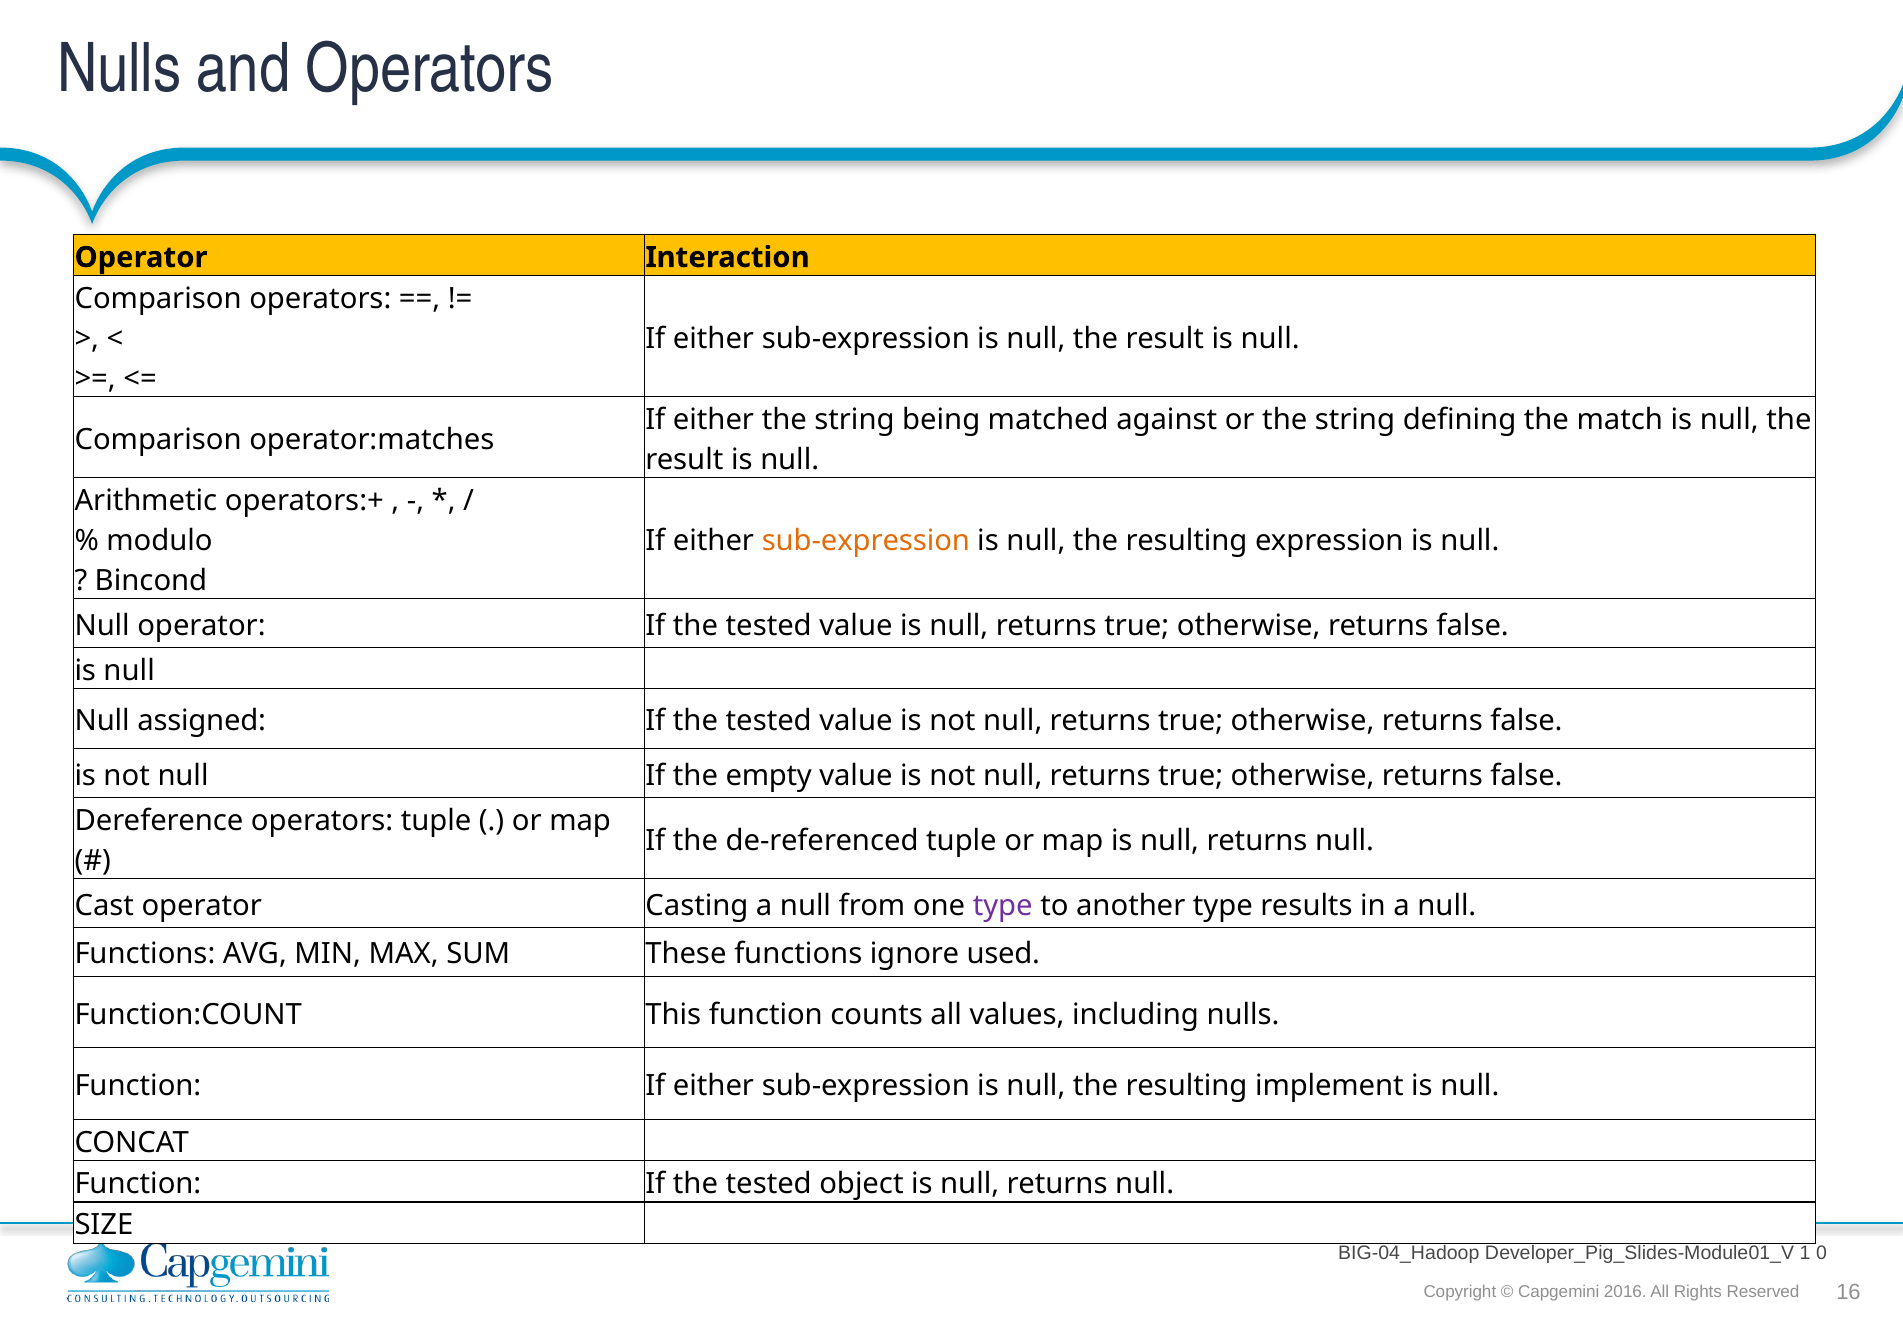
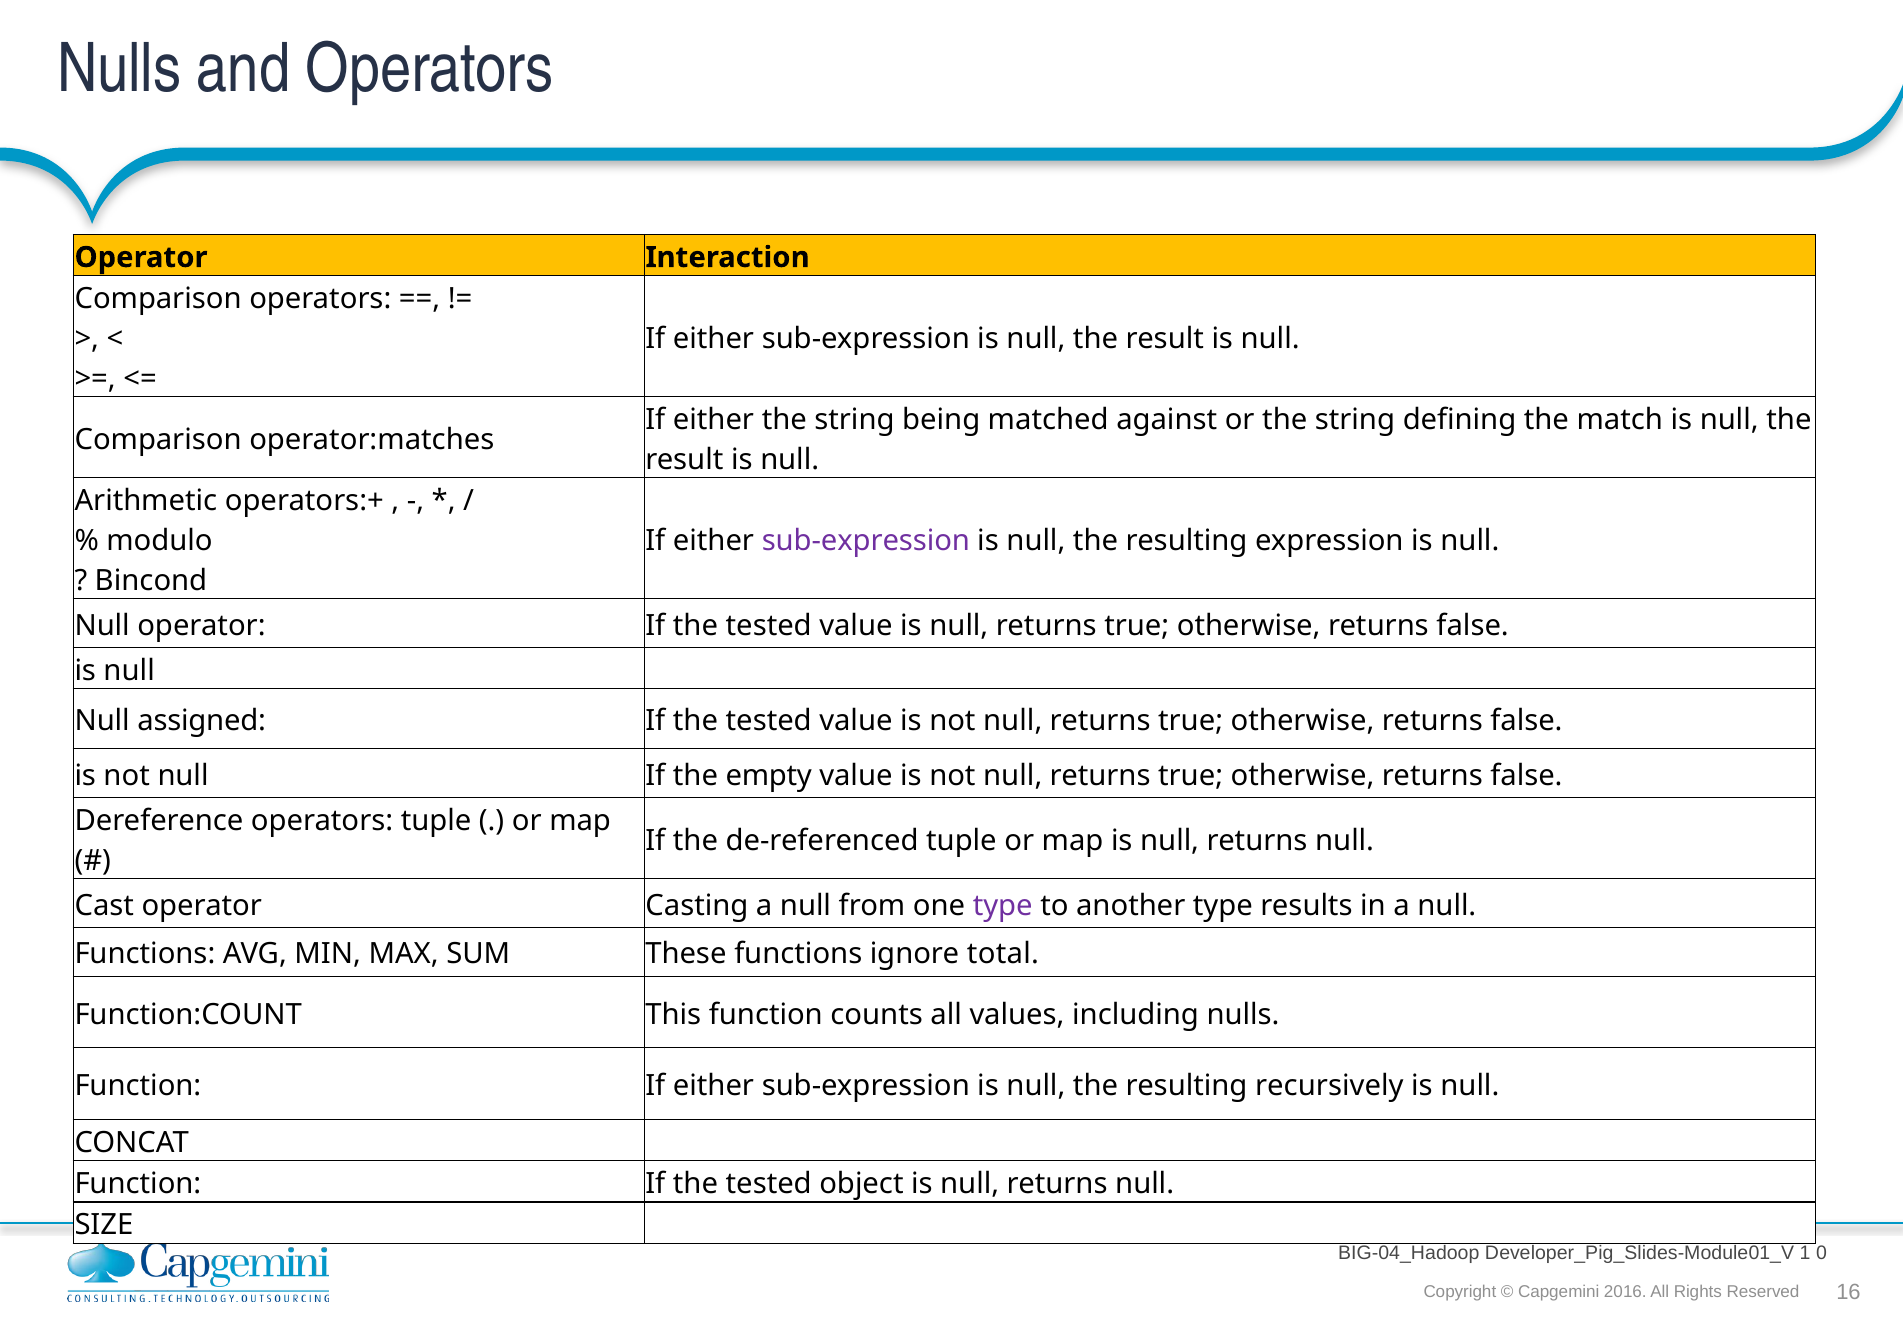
sub-expression colour: orange -> purple (866, 540)
used: used -> total (1003, 954)
implement: implement -> recursively (1329, 1086)
